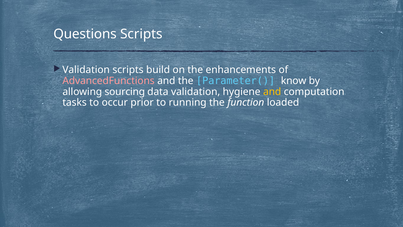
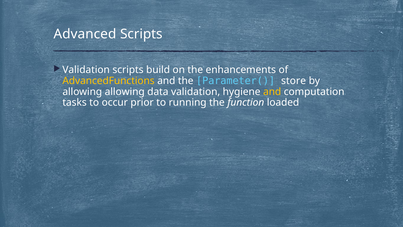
Questions: Questions -> Advanced (85, 34)
AdvancedFunctions colour: pink -> yellow (109, 81)
know: know -> store (294, 81)
allowing sourcing: sourcing -> allowing (125, 92)
